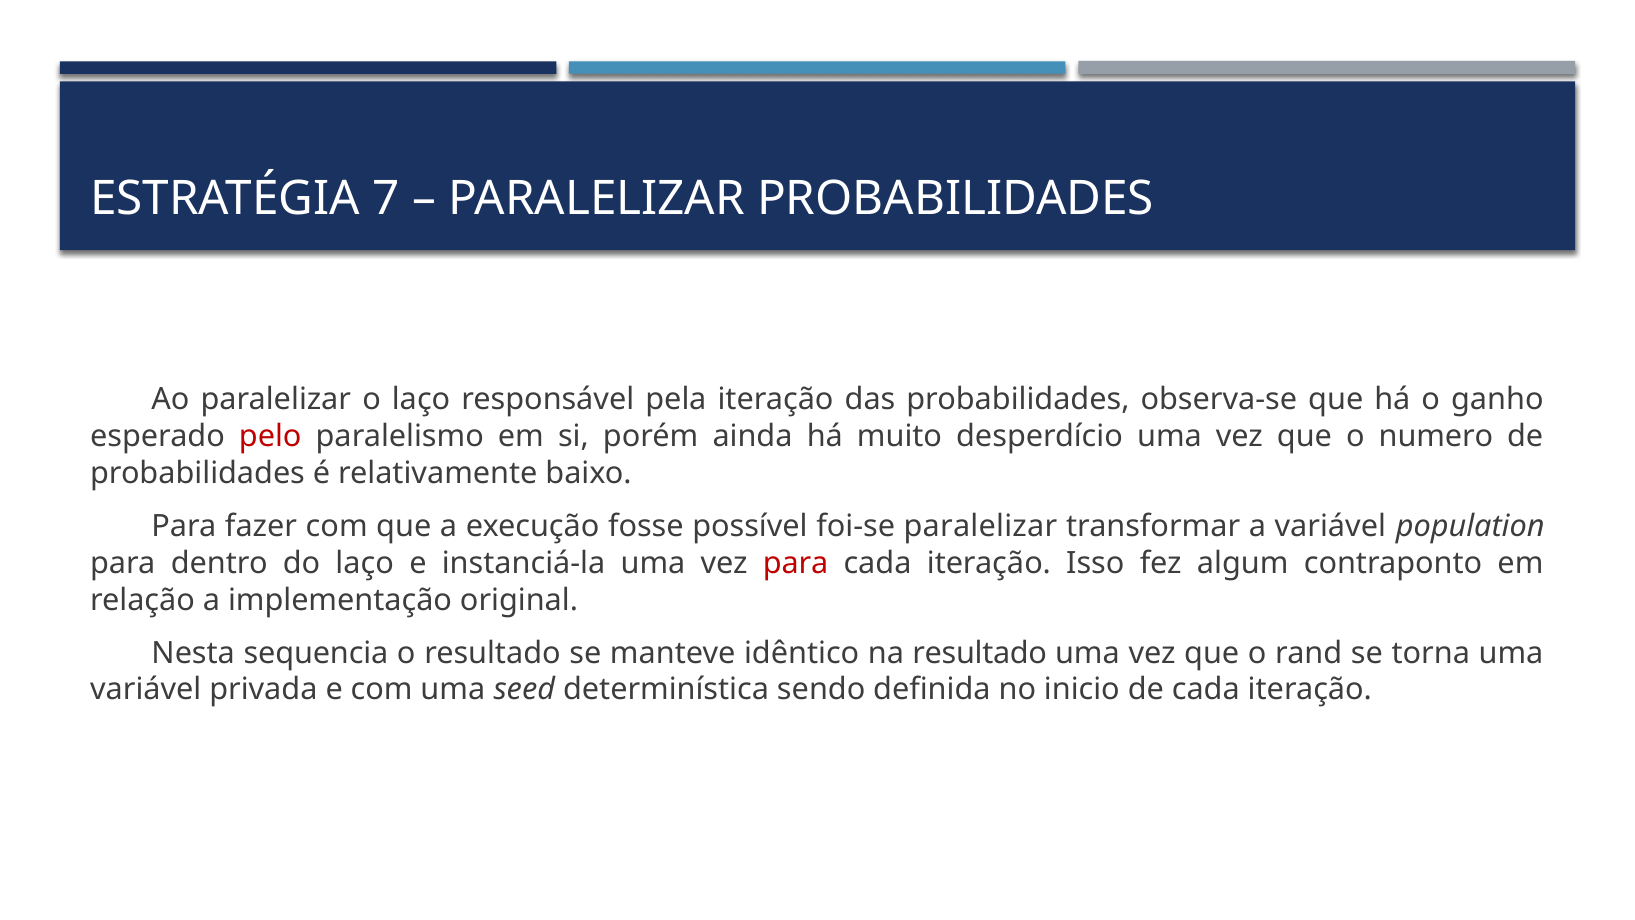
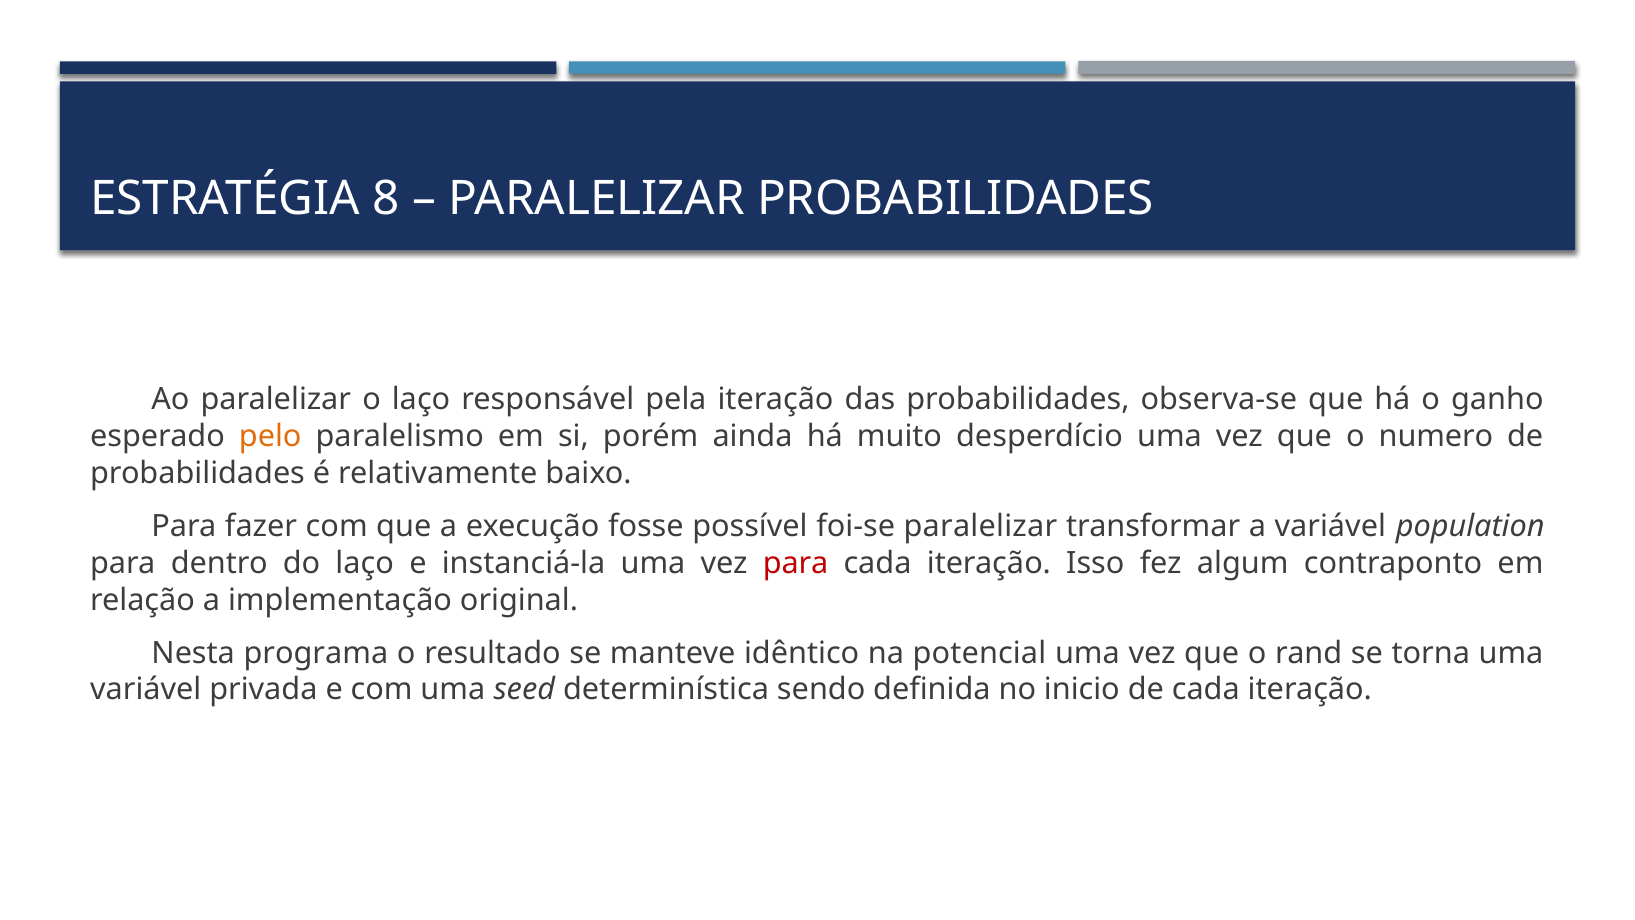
7: 7 -> 8 (386, 199)
pelo colour: red -> orange (270, 436)
sequencia: sequencia -> programa (316, 653)
na resultado: resultado -> potencial (979, 653)
